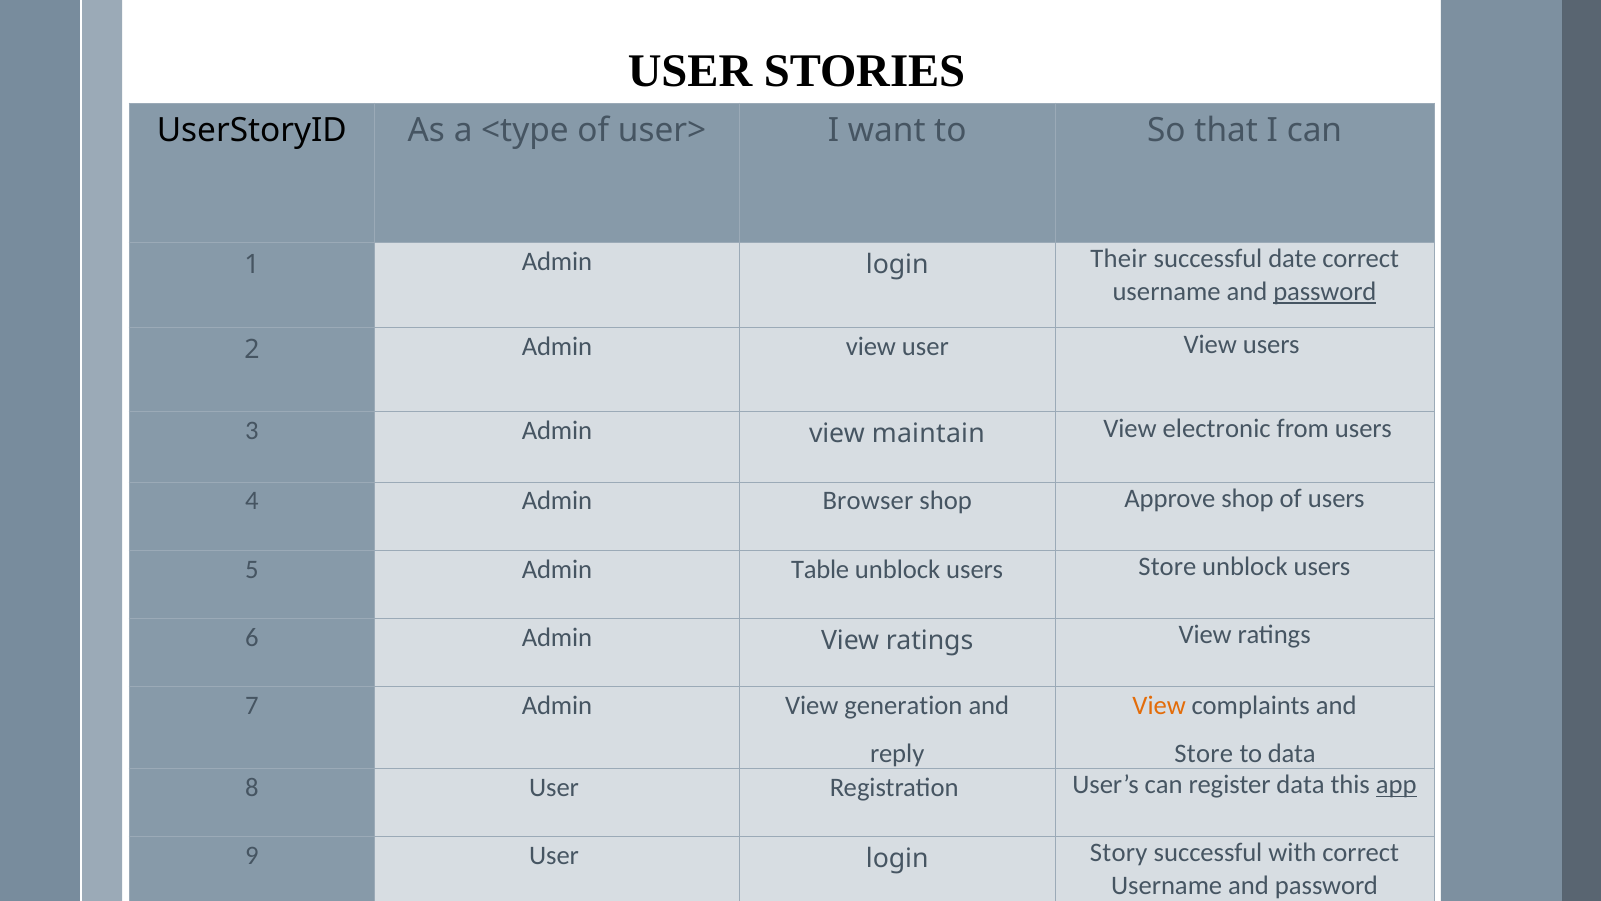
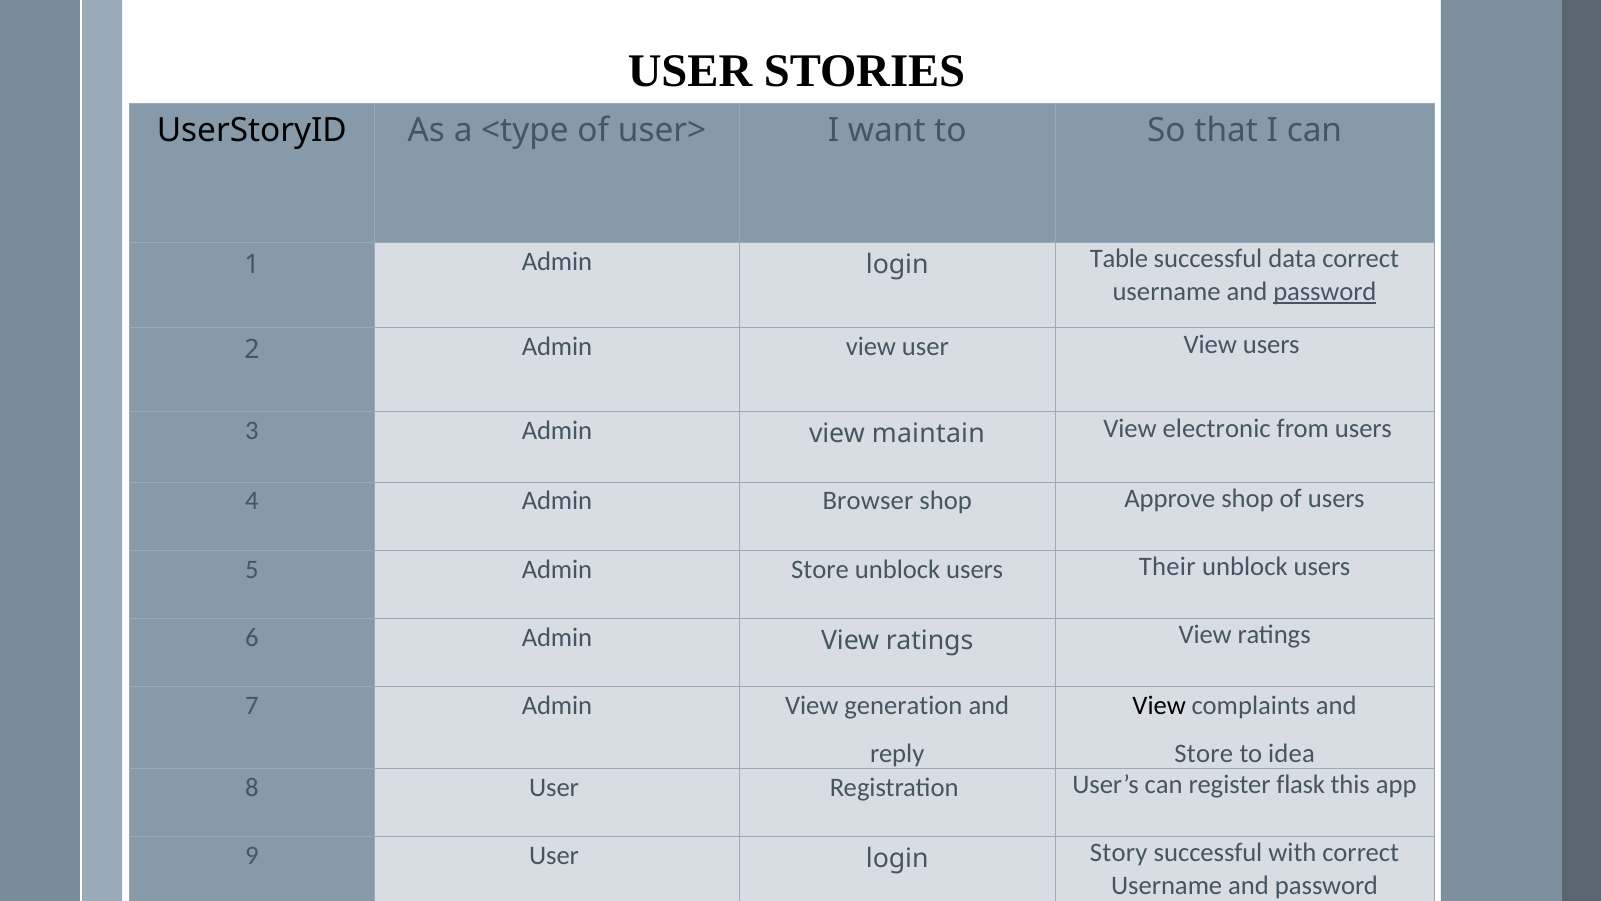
Their: Their -> Table (1119, 259)
date: date -> data (1292, 259)
Admin Table: Table -> Store (820, 569)
users Store: Store -> Their (1167, 567)
View colour: orange -> black (1159, 705)
to data: data -> idea (1291, 754)
register data: data -> flask (1301, 785)
app underline: present -> none (1396, 785)
